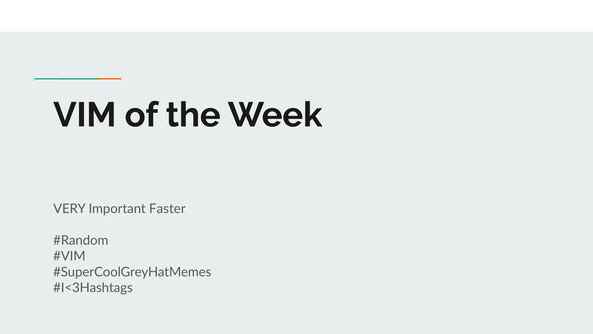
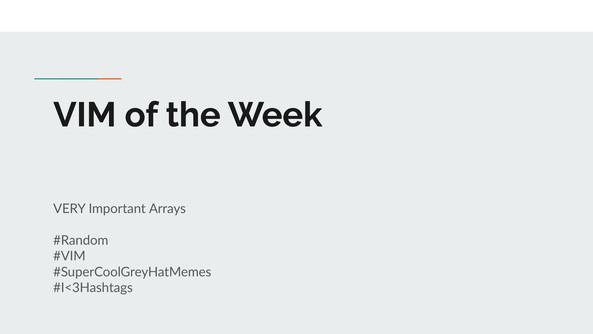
Faster: Faster -> Arrays (167, 208)
